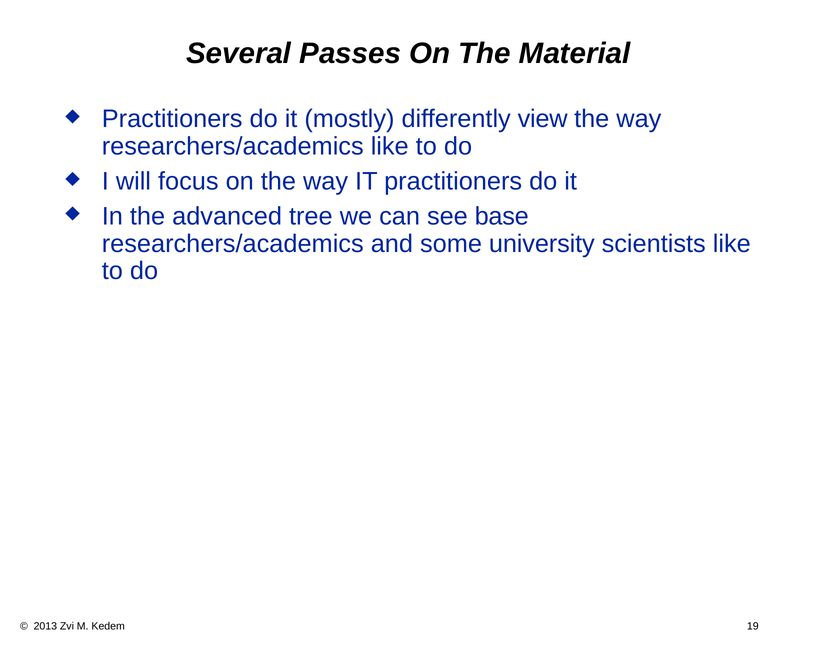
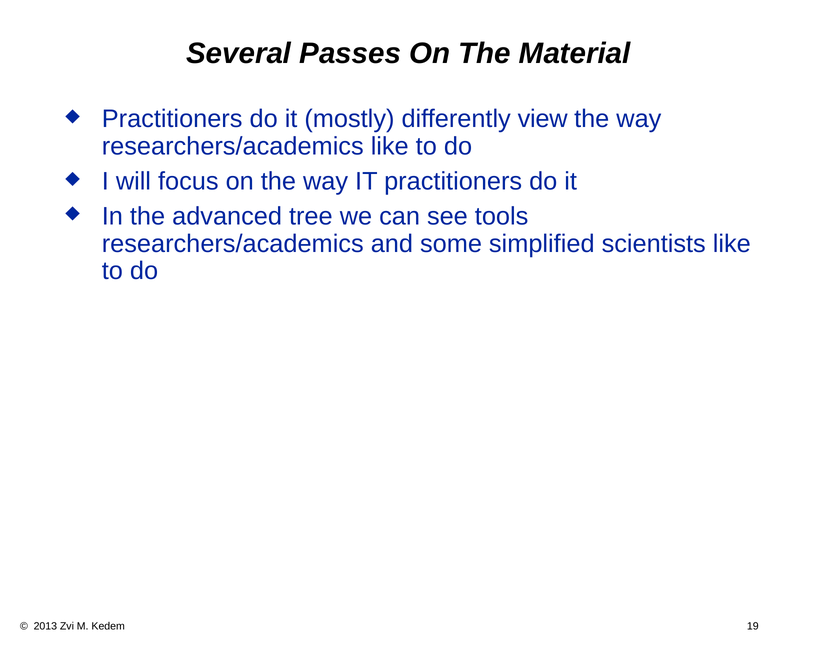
base: base -> tools (502, 216)
university: university -> simplified (542, 244)
